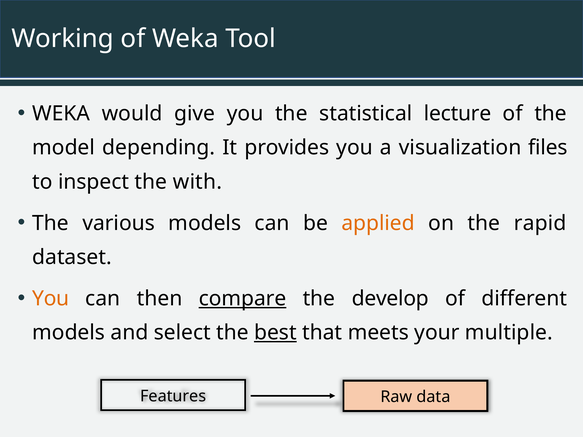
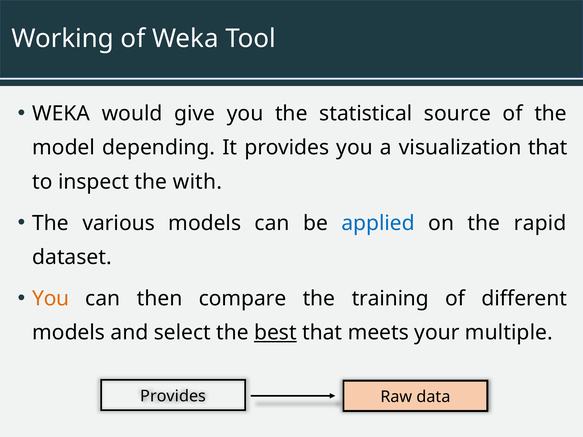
lecture: lecture -> source (457, 114)
visualization files: files -> that (548, 148)
applied colour: orange -> blue (378, 223)
compare underline: present -> none (243, 299)
develop: develop -> training (390, 299)
Features: Features -> Provides (173, 396)
